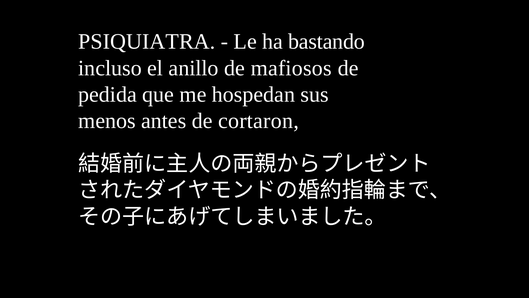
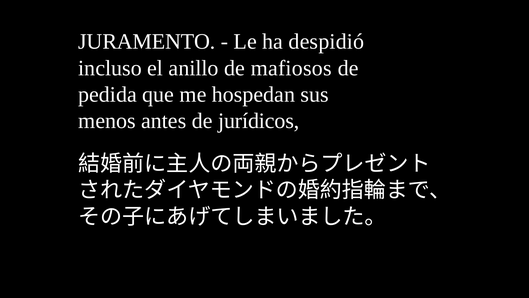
PSIQUIATRA: PSIQUIATRA -> JURAMENTO (147, 42)
bastando: bastando -> despidió (326, 42)
cortaron: cortaron -> jurídicos (259, 121)
